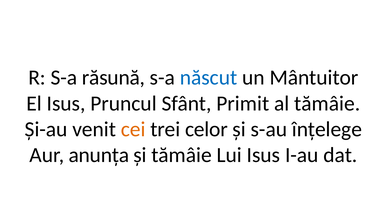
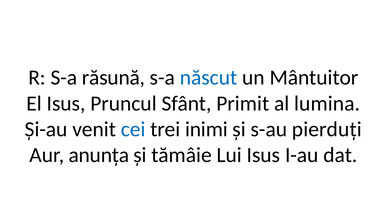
al tămâie: tămâie -> lumina (327, 103)
cei colour: orange -> blue (133, 129)
celor: celor -> inimi (206, 129)
înțelege: înțelege -> pierduți (327, 129)
